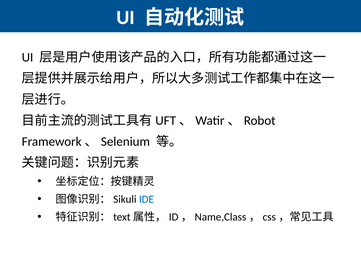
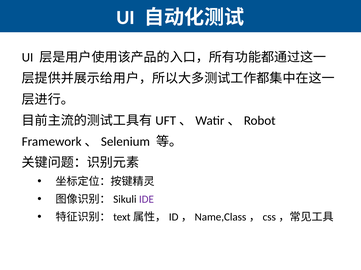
IDE colour: blue -> purple (146, 200)
